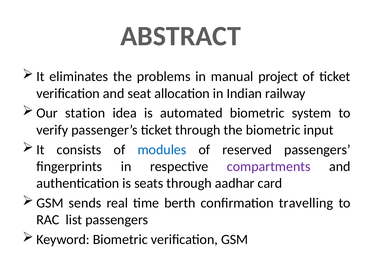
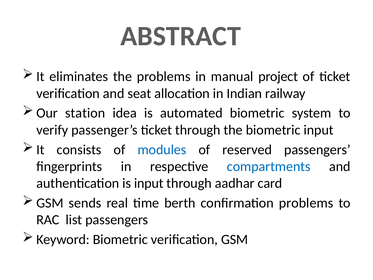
compartments colour: purple -> blue (269, 166)
is seats: seats -> input (149, 183)
confirmation travelling: travelling -> problems (306, 203)
